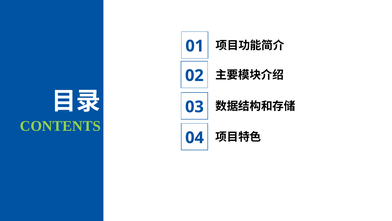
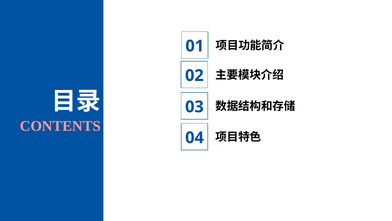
CONTENTS colour: light green -> pink (60, 126)
